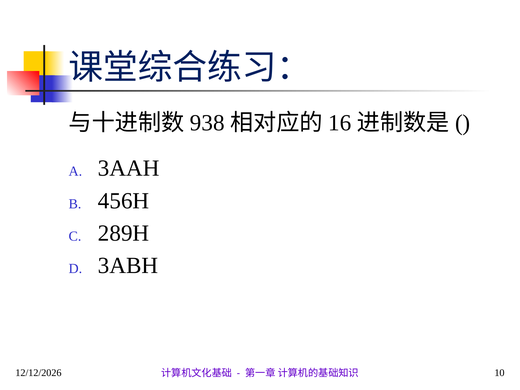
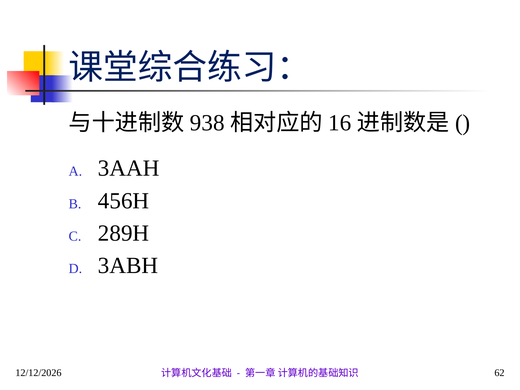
10: 10 -> 62 (500, 373)
